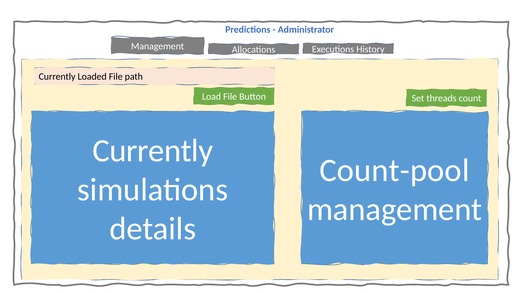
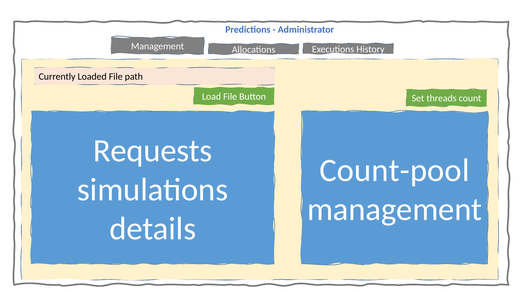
Currently: Currently -> Requests (153, 151)
